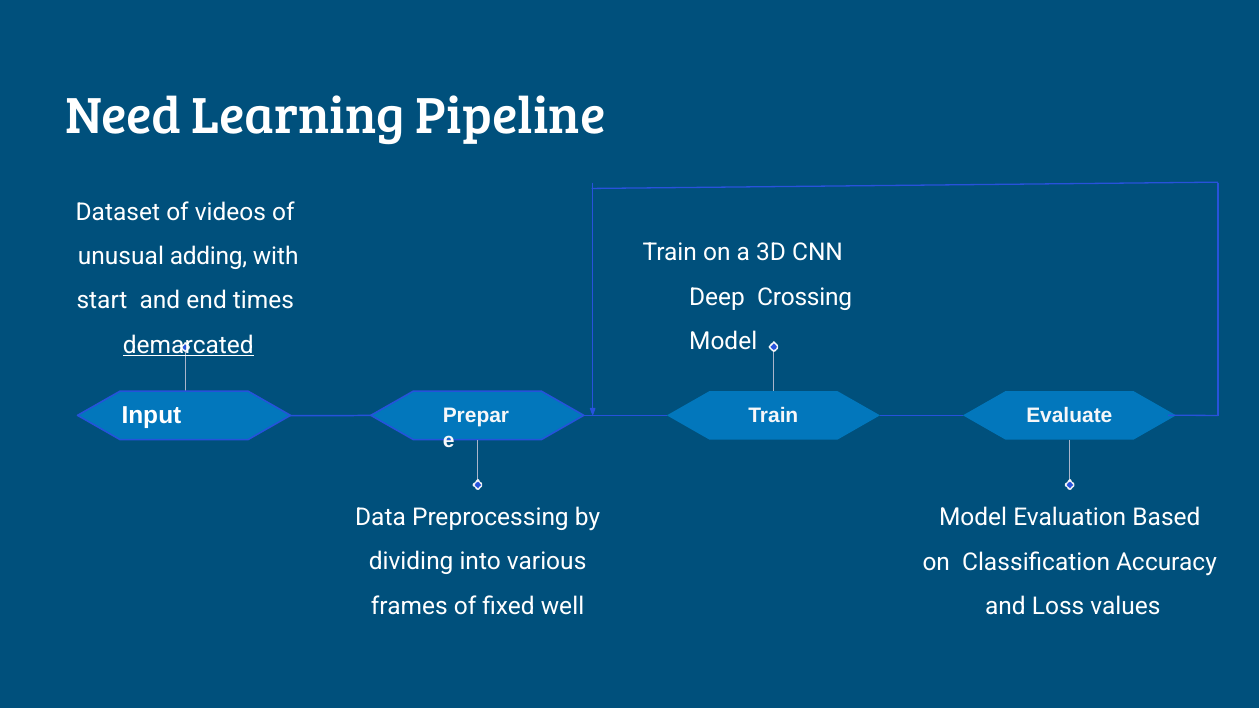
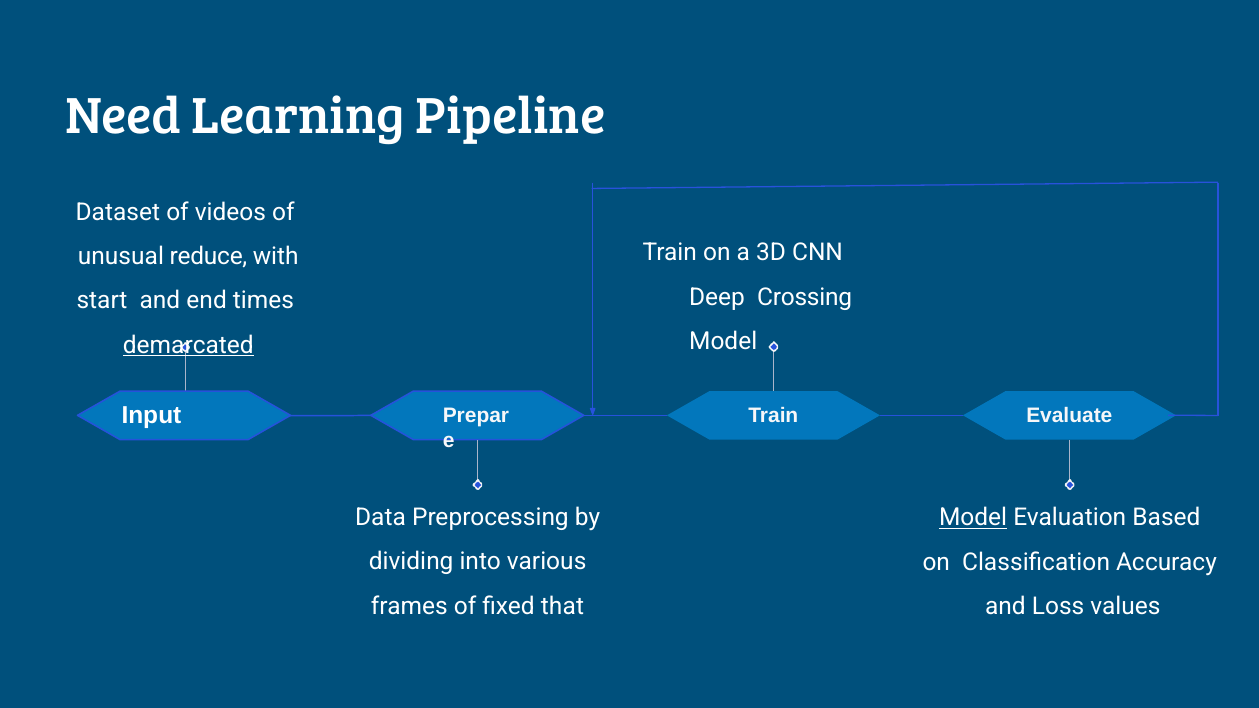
adding: adding -> reduce (208, 256)
Model underline: none -> present (973, 518)
well: well -> that (562, 606)
